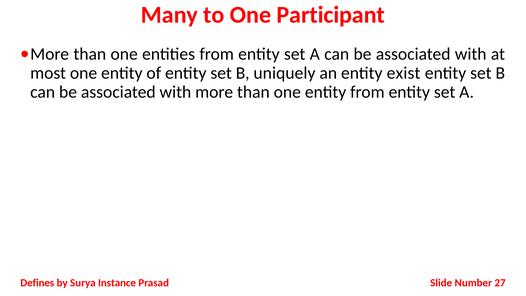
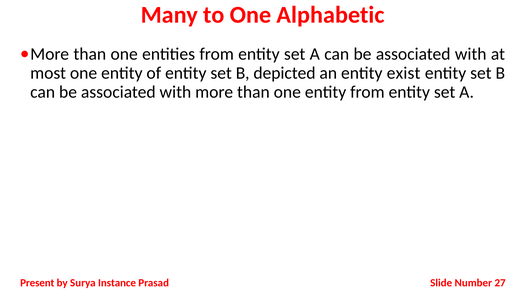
Participant: Participant -> Alphabetic (331, 15)
uniquely: uniquely -> depicted (285, 73)
Defines: Defines -> Present (37, 283)
